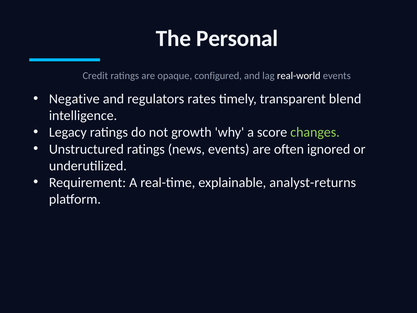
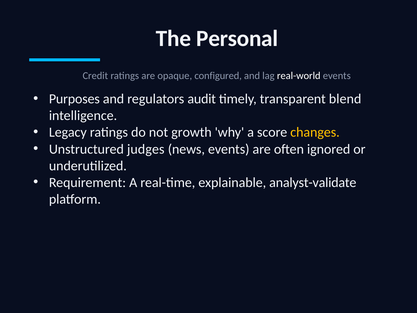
Negative: Negative -> Purposes (74, 99)
rates: rates -> audit (202, 99)
changes colour: light green -> yellow (315, 132)
Unstructured ratings: ratings -> judges (146, 149)
analyst-returns: analyst-returns -> analyst-validate (313, 182)
